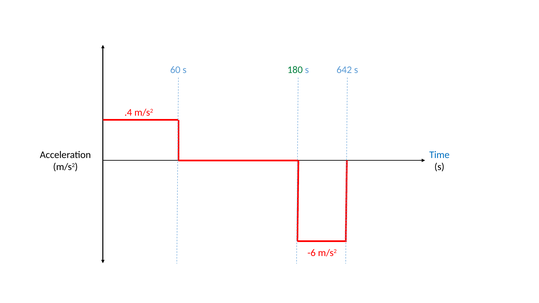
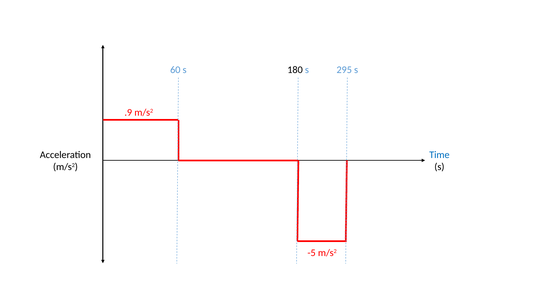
180 colour: green -> black (295, 70)
642: 642 -> 295 (344, 70)
.4: .4 -> .9 (128, 112)
-6: -6 -> -5 (312, 253)
